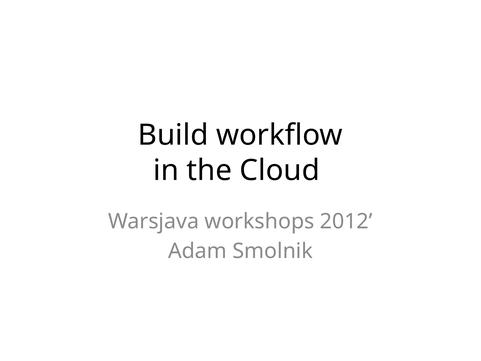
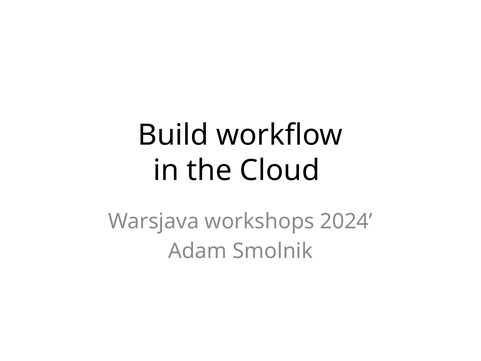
2012: 2012 -> 2024 (346, 221)
